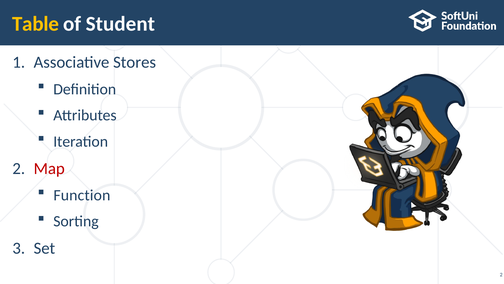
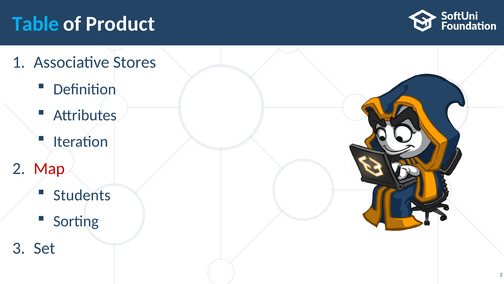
Table colour: yellow -> light blue (35, 24)
Student: Student -> Product (120, 24)
Function: Function -> Students (82, 195)
